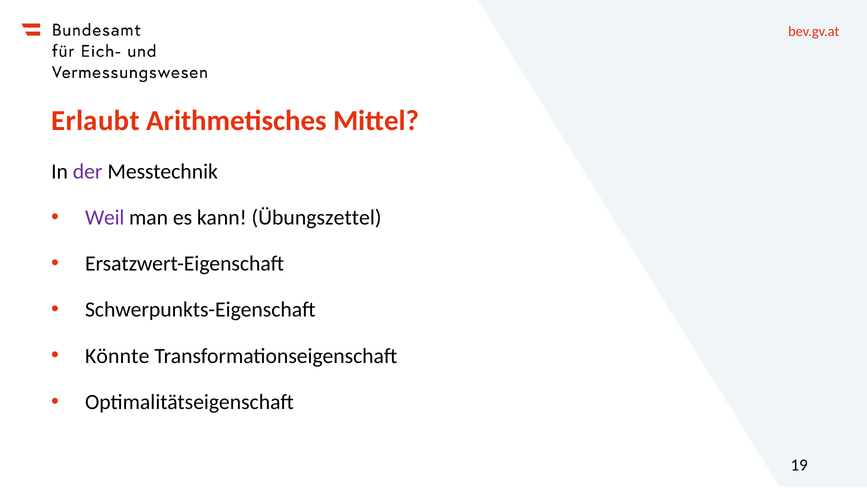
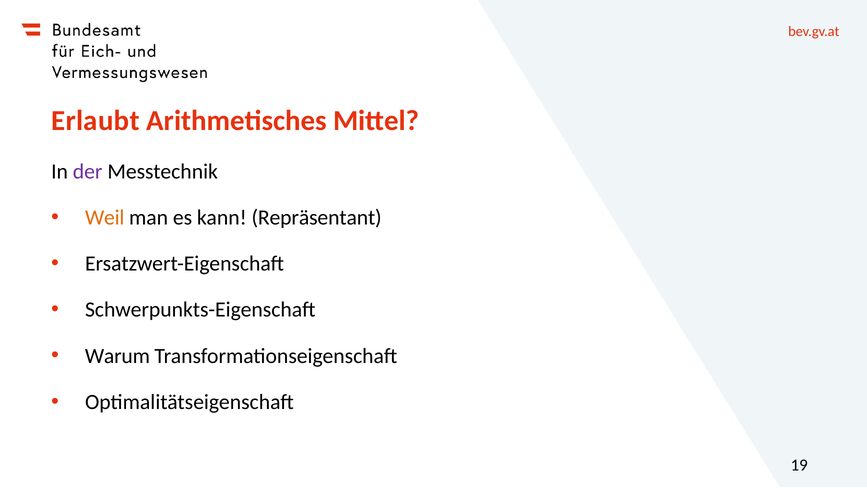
Weil colour: purple -> orange (105, 217)
Übungszettel: Übungszettel -> Repräsentant (317, 217)
Könnte: Könnte -> Warum (117, 356)
